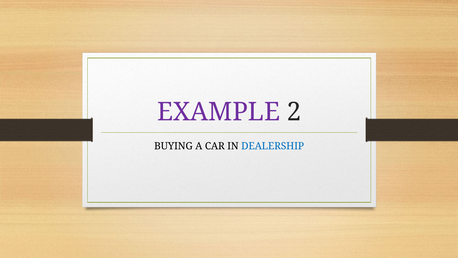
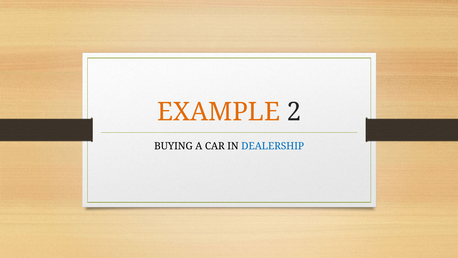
EXAMPLE colour: purple -> orange (219, 112)
